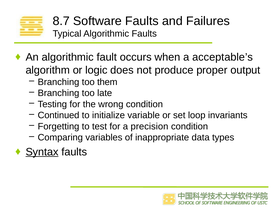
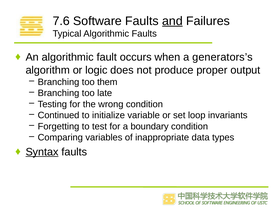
8.7: 8.7 -> 7.6 (61, 21)
and underline: none -> present (172, 21)
acceptable’s: acceptable’s -> generators’s (223, 57)
precision: precision -> boundary (150, 126)
